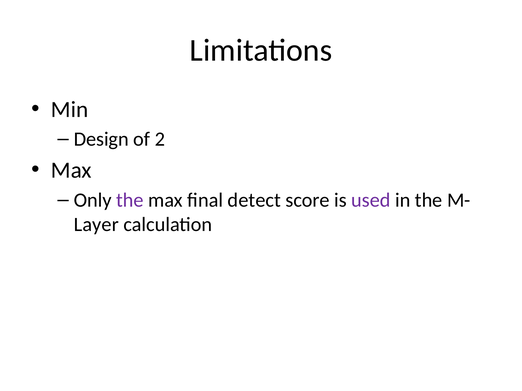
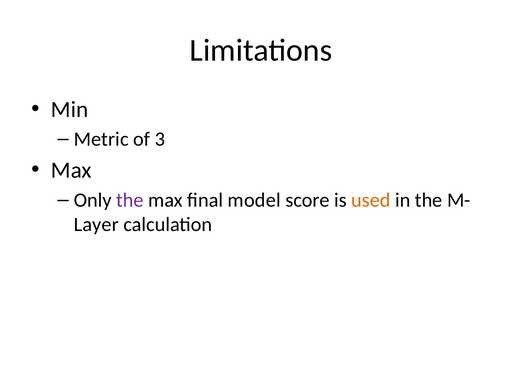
Design: Design -> Metric (101, 139)
2: 2 -> 3 (160, 139)
detect: detect -> model (254, 200)
used colour: purple -> orange (371, 200)
